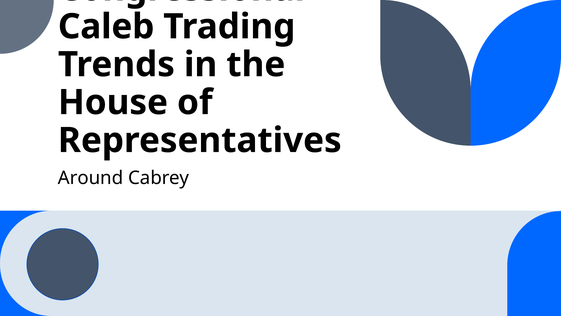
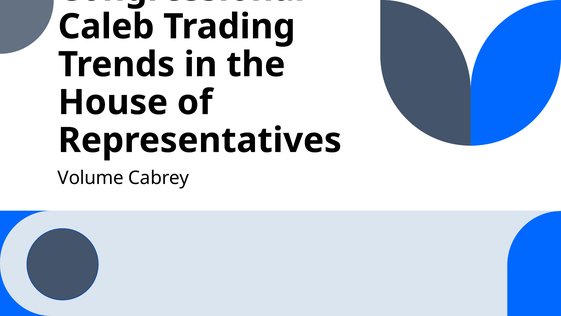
Around: Around -> Volume (91, 178)
